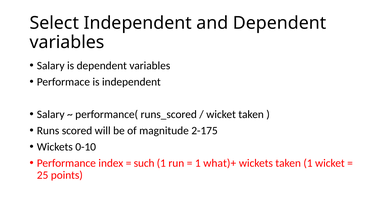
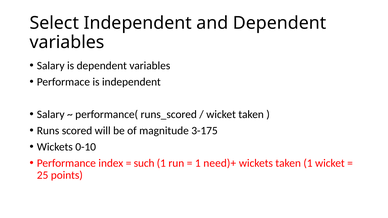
2-175: 2-175 -> 3-175 (204, 131)
what)+: what)+ -> need)+ (220, 163)
